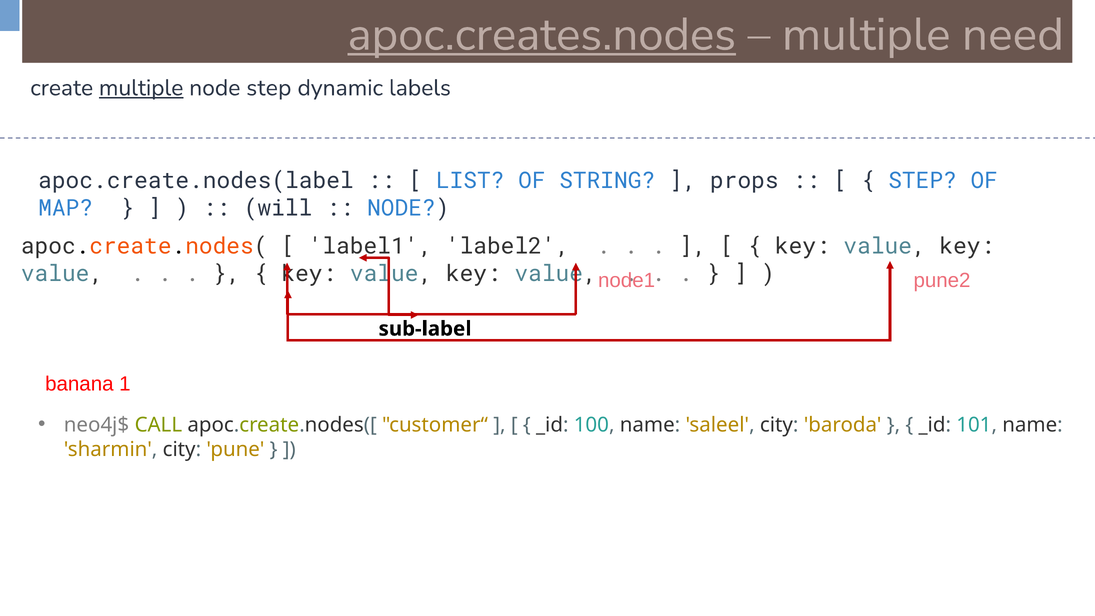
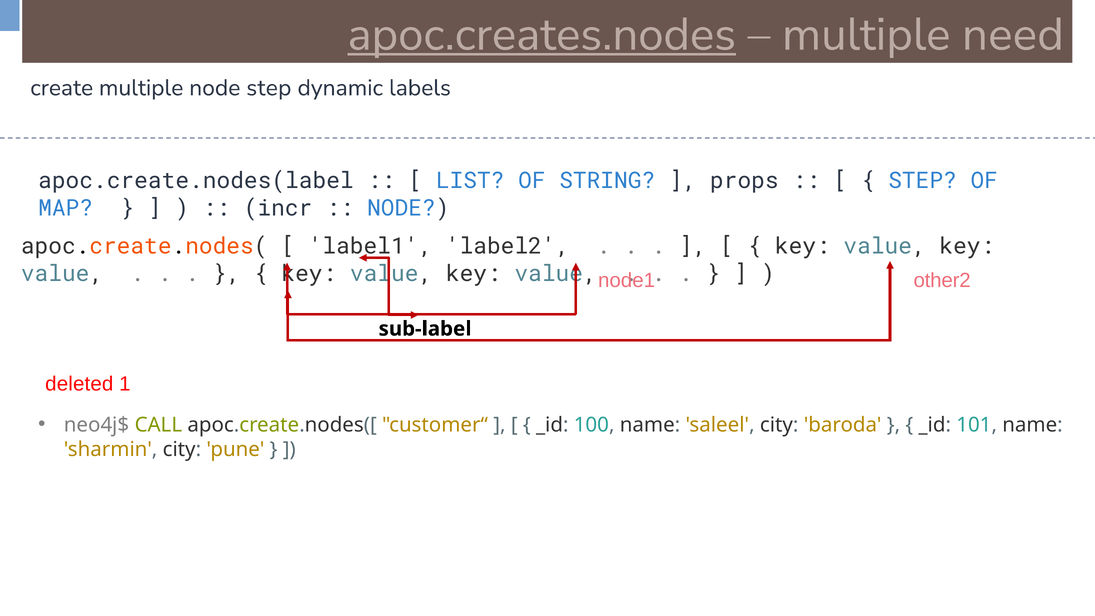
multiple underline: present -> none (141, 88)
will: will -> incr (278, 208)
pune2: pune2 -> other2 (942, 280)
banana: banana -> deleted (79, 384)
